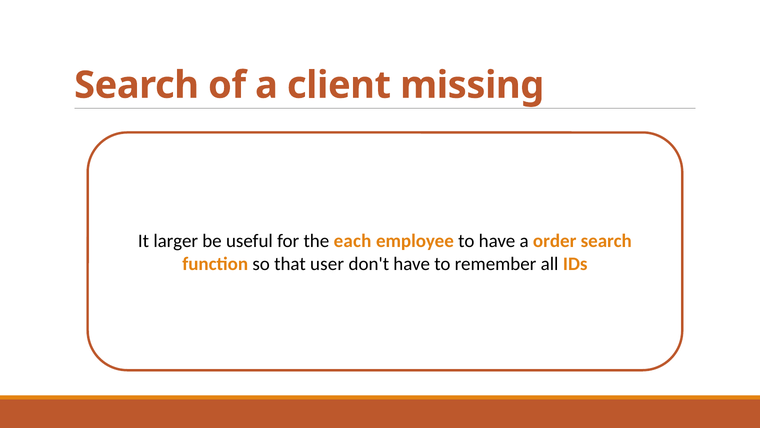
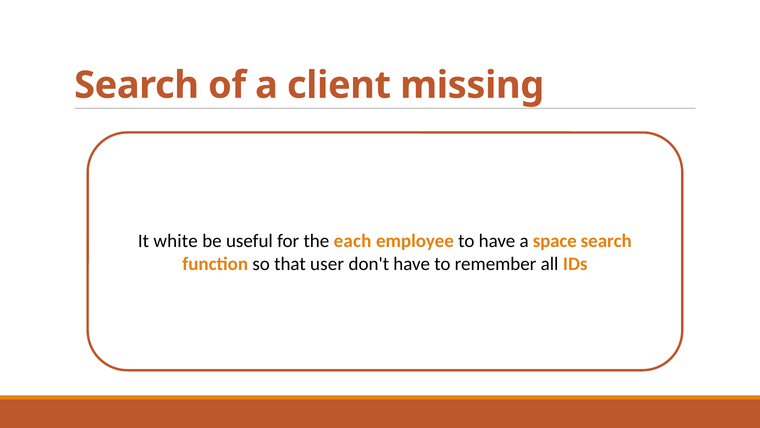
larger: larger -> white (176, 241)
order: order -> space (555, 241)
